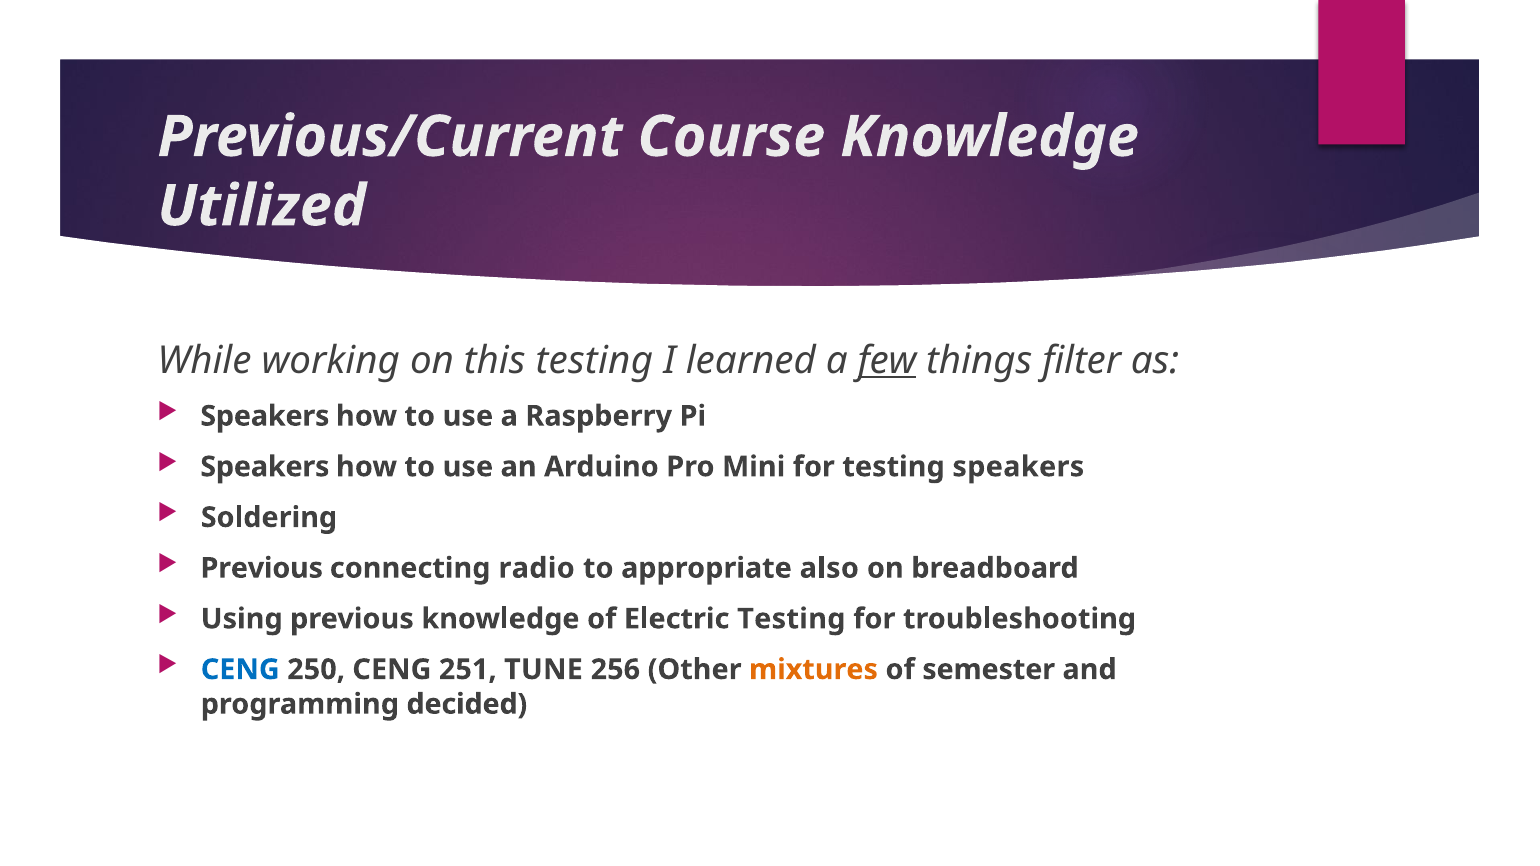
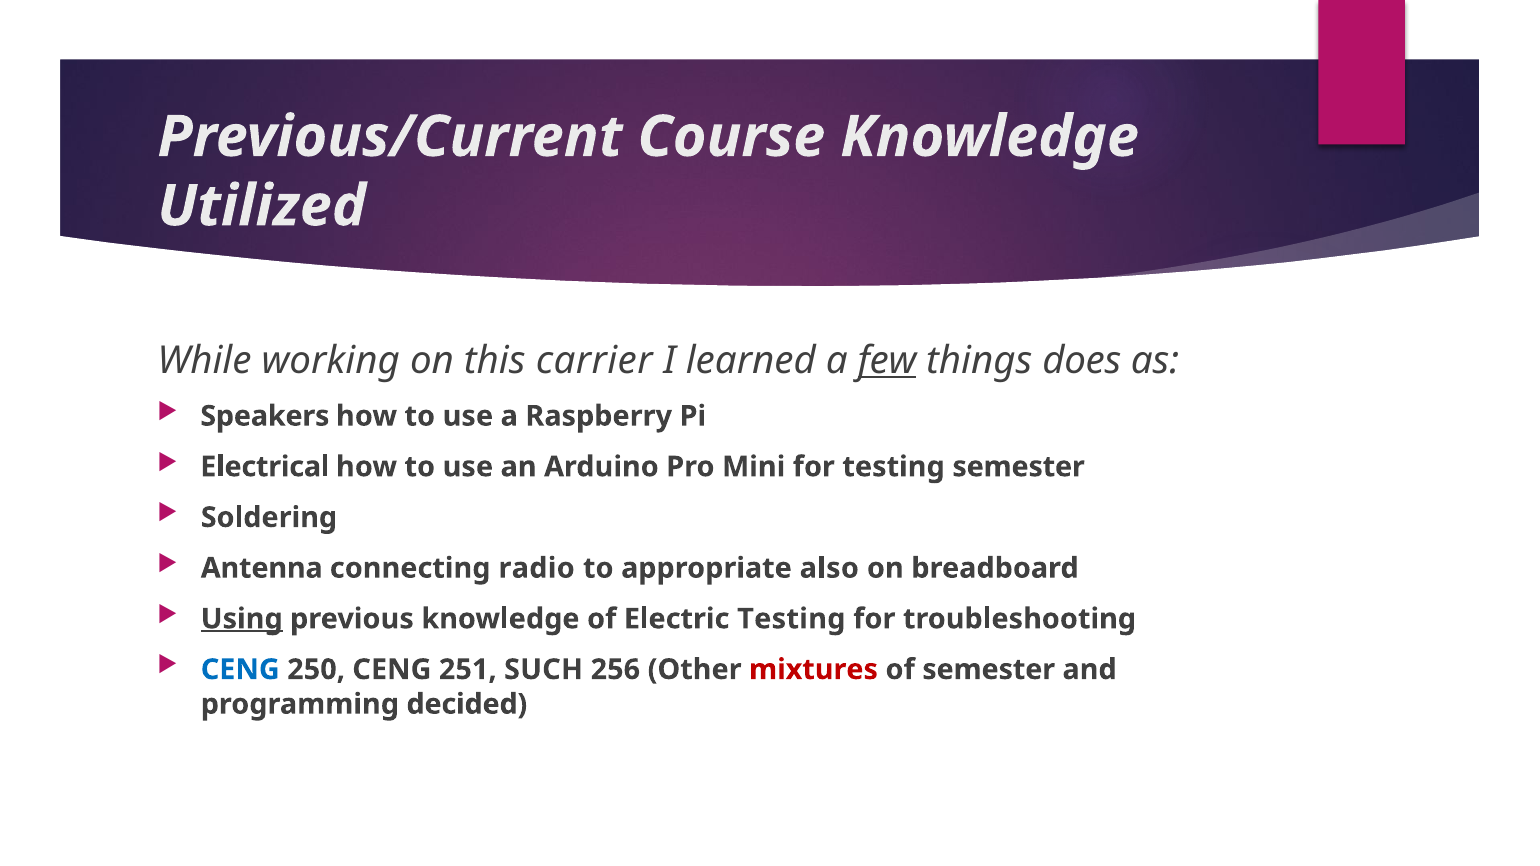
this testing: testing -> carrier (594, 360)
filter: filter -> does (1082, 360)
Speakers: Speakers -> Electrical (265, 467)
testing speakers: speakers -> semester (1019, 467)
Previous: Previous -> Antenna (262, 568)
Using underline: none -> present (242, 619)
TUNE: TUNE -> SUCH (544, 670)
mixtures colour: orange -> red (814, 670)
